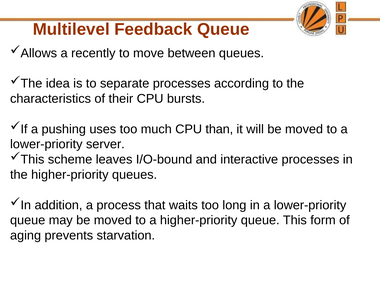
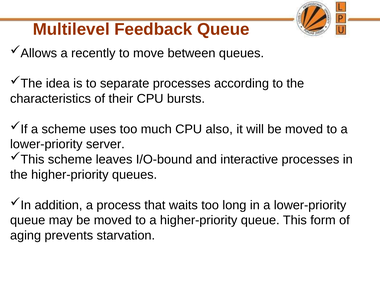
a pushing: pushing -> scheme (64, 129)
than: than -> also (219, 129)
